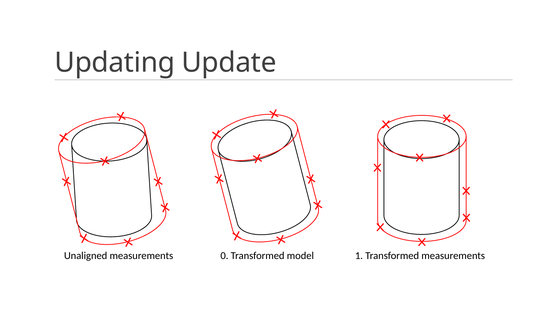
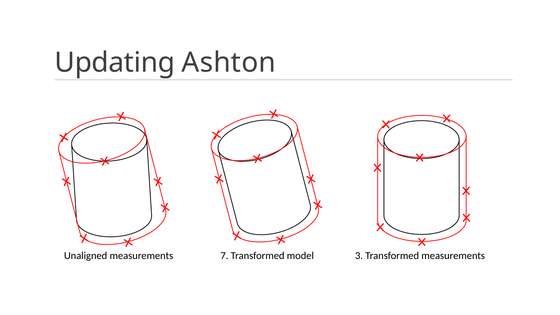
Update: Update -> Ashton (229, 63)
0: 0 -> 7 (224, 256)
1: 1 -> 3 (359, 256)
